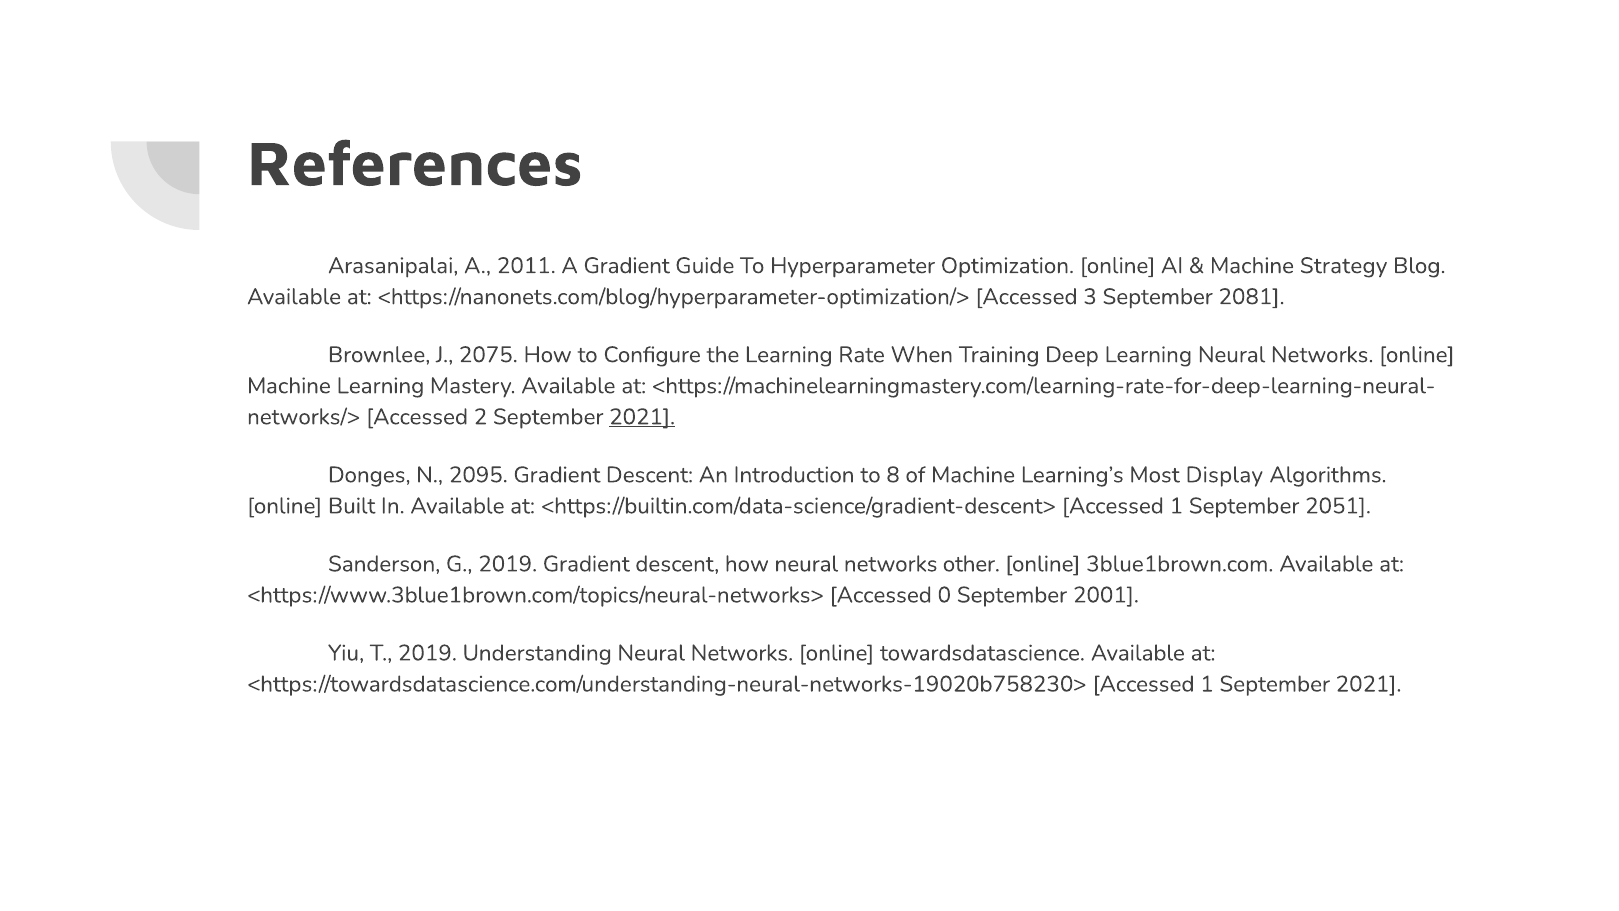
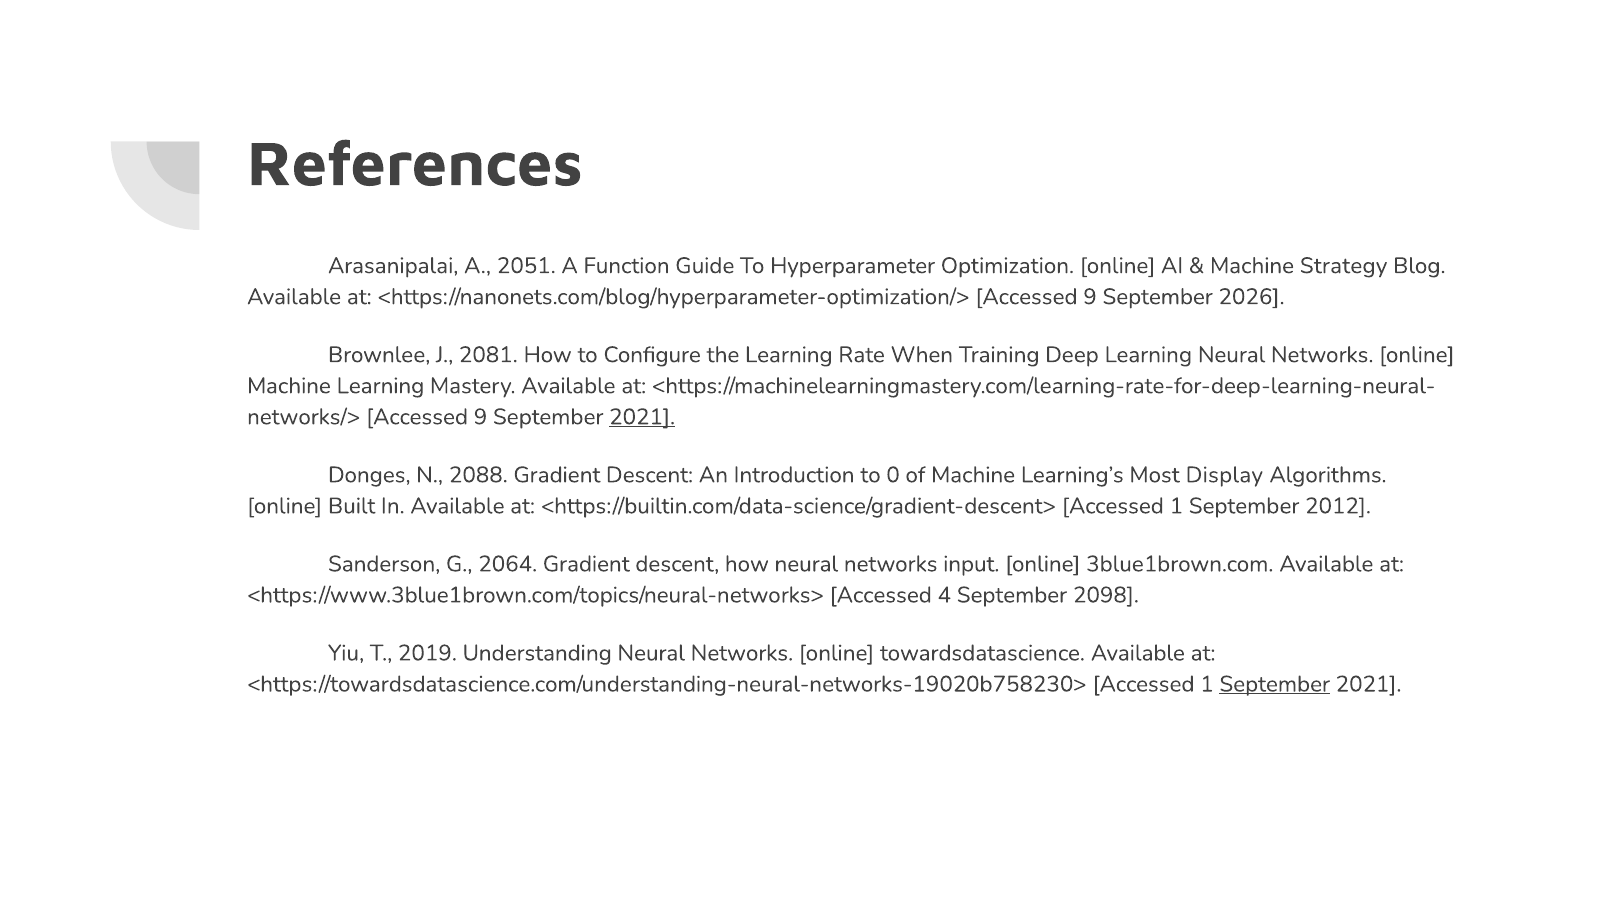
2011: 2011 -> 2051 (526, 266)
A Gradient: Gradient -> Function (627, 266)
<https://nanonets.com/blog/hyperparameter-optimization/> Accessed 3: 3 -> 9 (1090, 297)
2081: 2081 -> 2026 (1252, 297)
2075: 2075 -> 2081 (488, 355)
2: 2 -> 9 (481, 417)
2095: 2095 -> 2088 (478, 475)
8: 8 -> 0 (893, 475)
2051: 2051 -> 2012 (1338, 506)
G 2019: 2019 -> 2064 (508, 564)
other: other -> input (971, 564)
0: 0 -> 4 (944, 595)
2001: 2001 -> 2098 (1106, 595)
September underline: none -> present (1275, 684)
